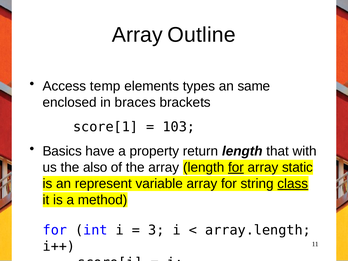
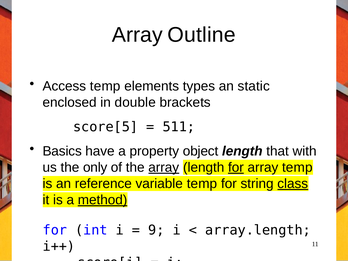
same: same -> static (254, 86)
braces: braces -> double (135, 102)
score[1: score[1 -> score[5 (106, 127)
103: 103 -> 511 (179, 127)
return: return -> object (201, 151)
also: also -> only (95, 167)
array underline: none -> present (164, 167)
array static: static -> temp (297, 167)
represent: represent -> reference (103, 184)
variable array: array -> temp (202, 184)
method underline: none -> present (103, 200)
3: 3 -> 9 (156, 230)
